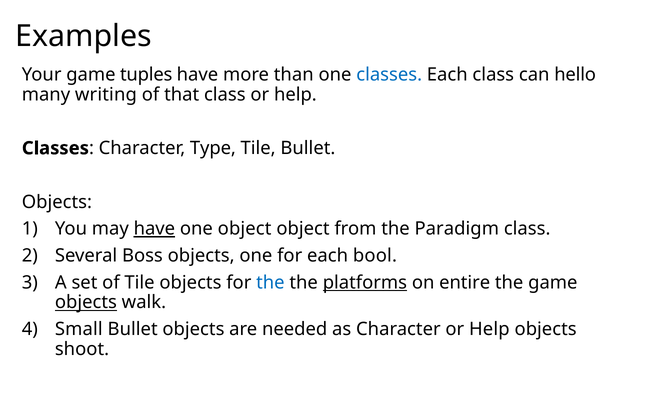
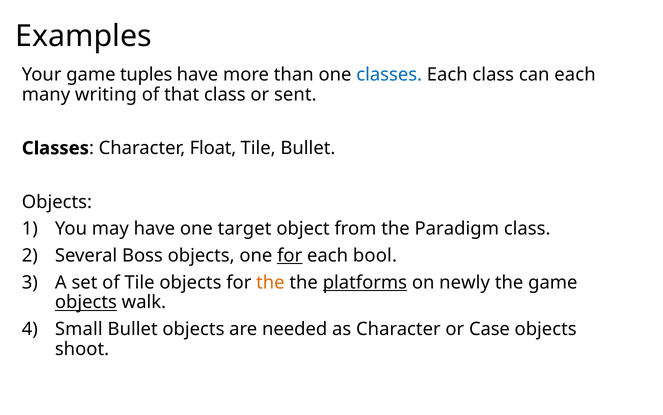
can hello: hello -> each (575, 74)
class or help: help -> sent (295, 94)
Type: Type -> Float (213, 148)
have underline: present -> none (154, 228)
one object: object -> target (245, 228)
for underline: none -> present (290, 255)
the colour: blue -> orange (270, 282)
entire: entire -> newly (465, 282)
Character or Help: Help -> Case (489, 329)
